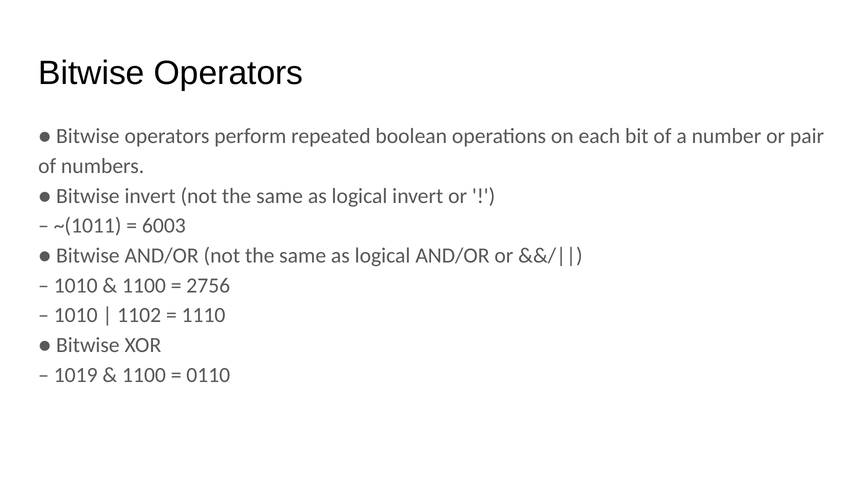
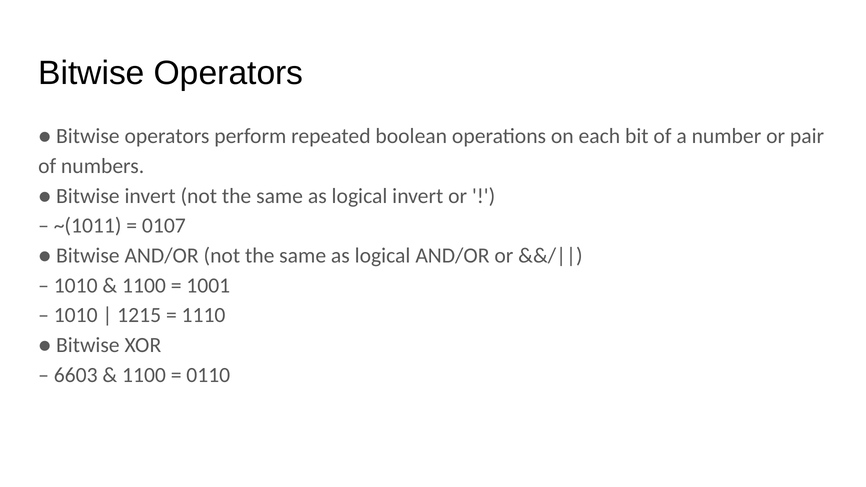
6003: 6003 -> 0107 (164, 226)
2756: 2756 -> 1001 (208, 286)
1102: 1102 -> 1215 (139, 315)
1019: 1019 -> 6603 (76, 375)
